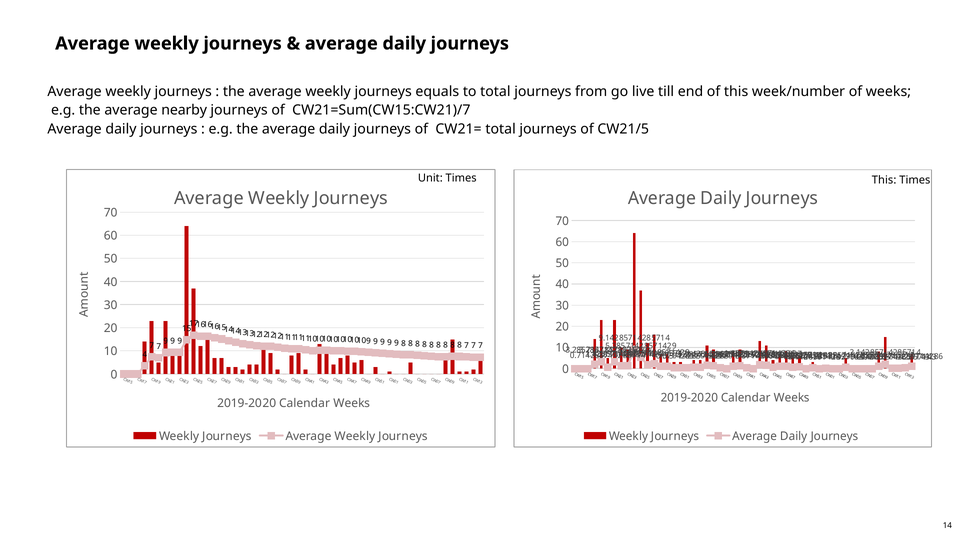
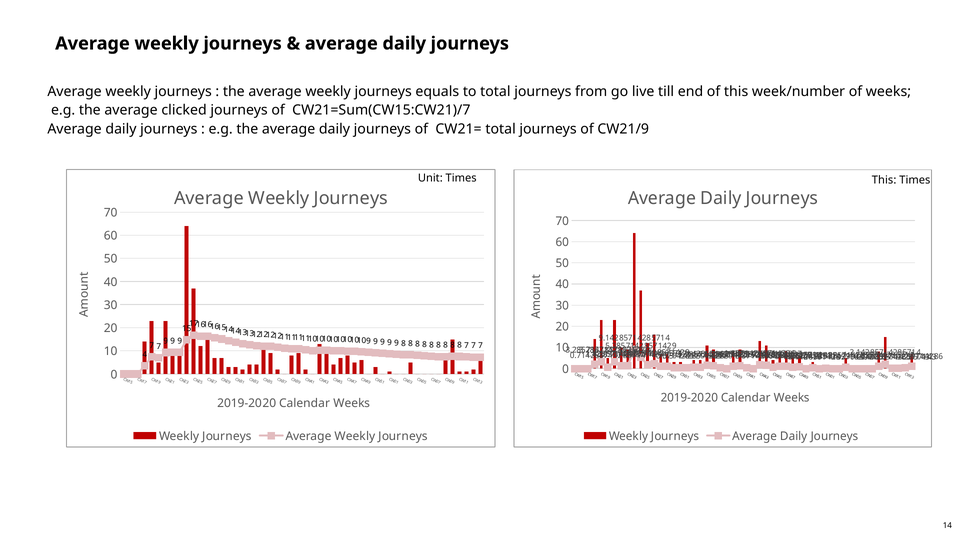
nearby: nearby -> clicked (184, 110)
CW21/5: CW21/5 -> CW21/9 (623, 129)
